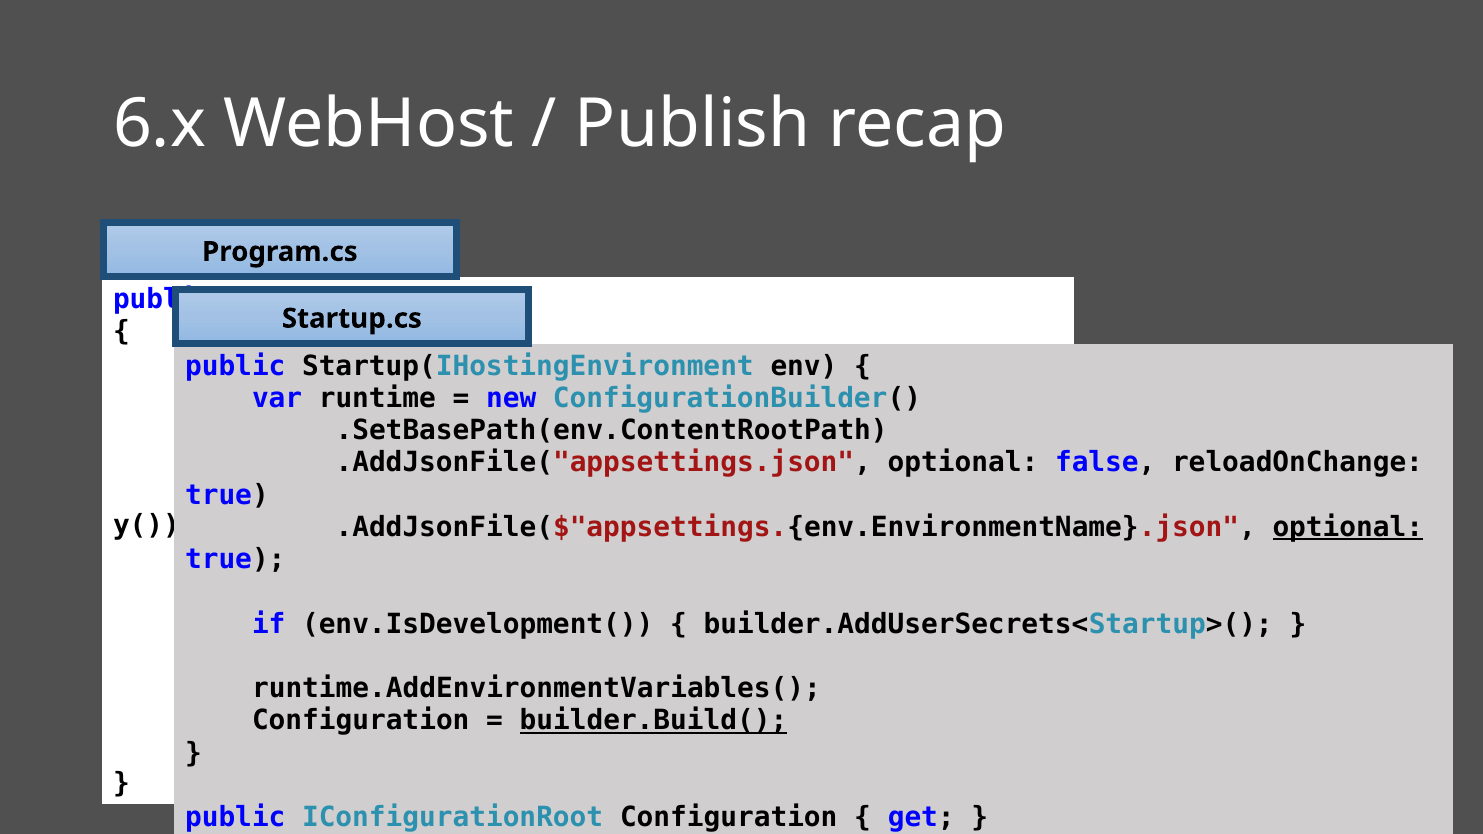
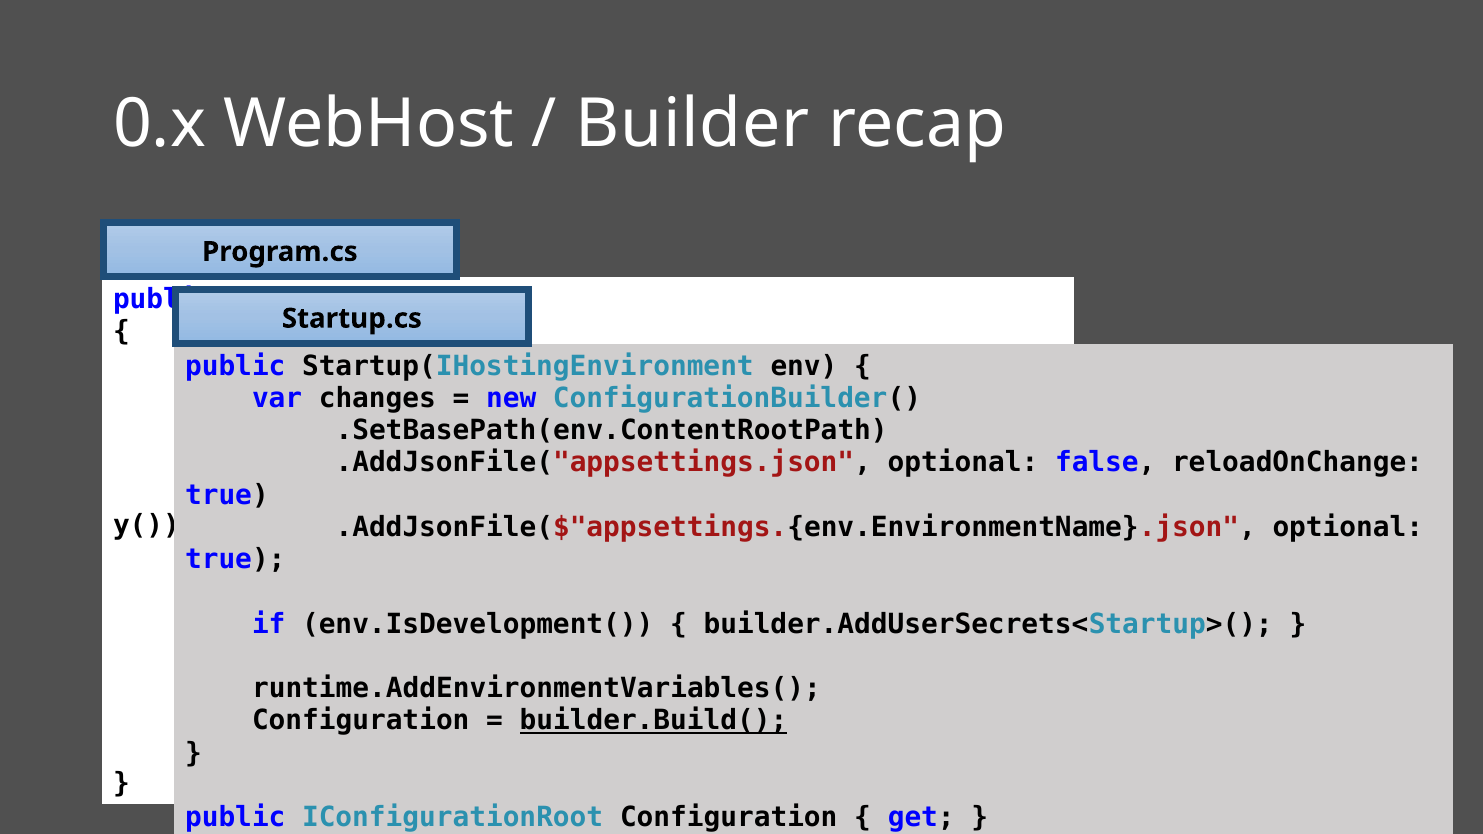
6.x: 6.x -> 0.x (160, 125)
Publish: Publish -> Builder (693, 125)
runtime: runtime -> changes (377, 398)
optional underline: present -> none (1348, 527)
